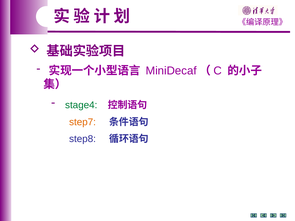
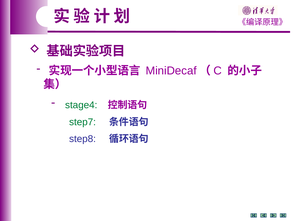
step7 colour: orange -> green (83, 122)
